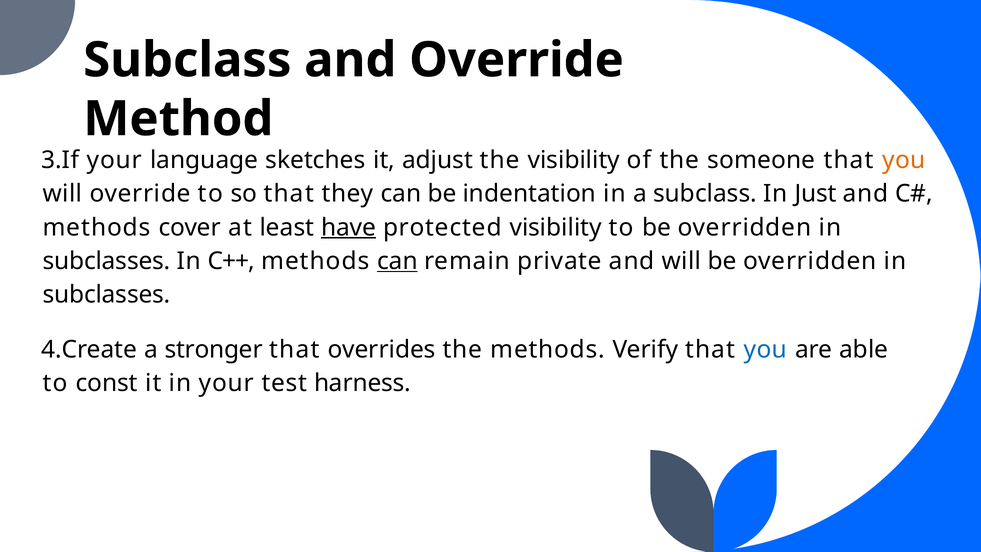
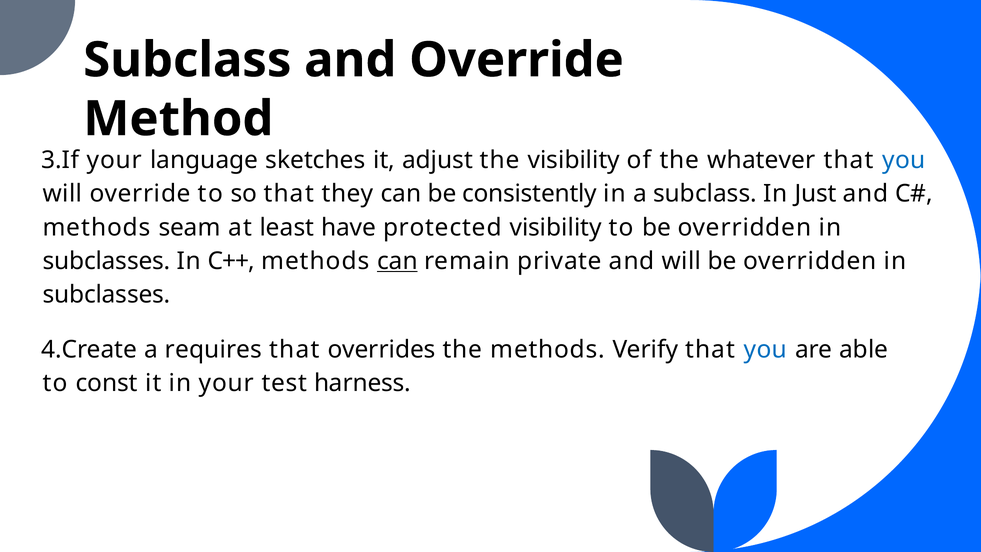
someone: someone -> whatever (761, 160)
you colour: orange -> blue (904, 160)
indentation: indentation -> consistently (529, 194)
cover: cover -> seam (190, 227)
have underline: present -> none (349, 227)
stronger: stronger -> requires (213, 349)
